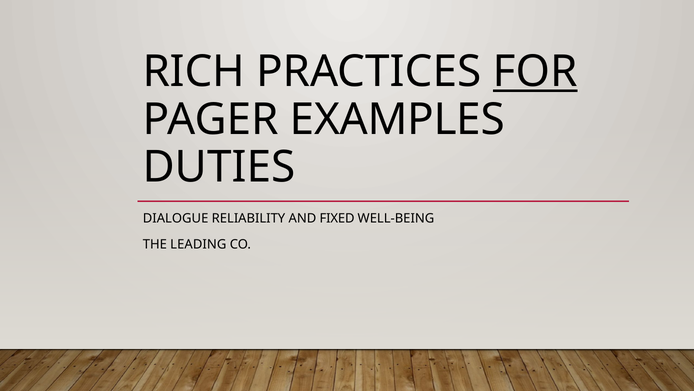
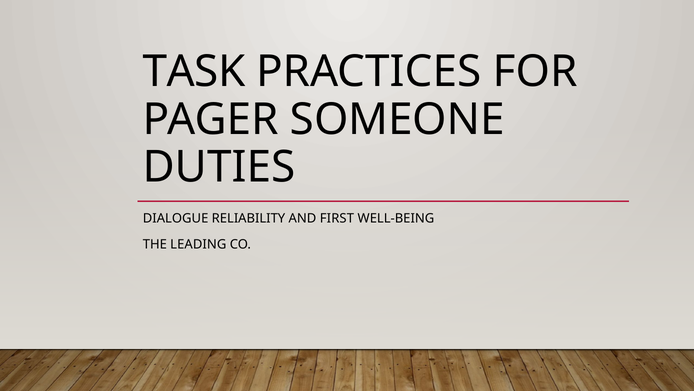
RICH: RICH -> TASK (194, 72)
FOR underline: present -> none (535, 72)
EXAMPLES: EXAMPLES -> SOMEONE (397, 119)
FIXED: FIXED -> FIRST (337, 218)
